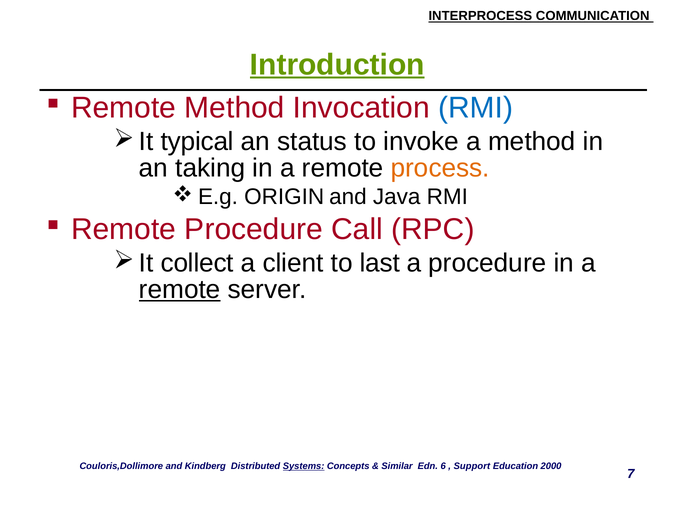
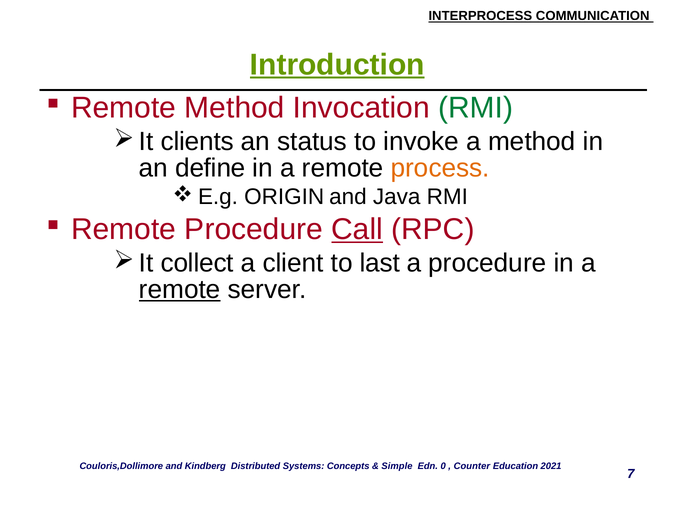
RMI colour: blue -> green (476, 108)
typical: typical -> clients (197, 141)
taking: taking -> define (210, 168)
Call underline: none -> present (357, 229)
Systems underline: present -> none (304, 465)
Similar: Similar -> Simple (397, 465)
6: 6 -> 0 (443, 465)
Support: Support -> Counter (472, 465)
2000: 2000 -> 2021 (551, 465)
